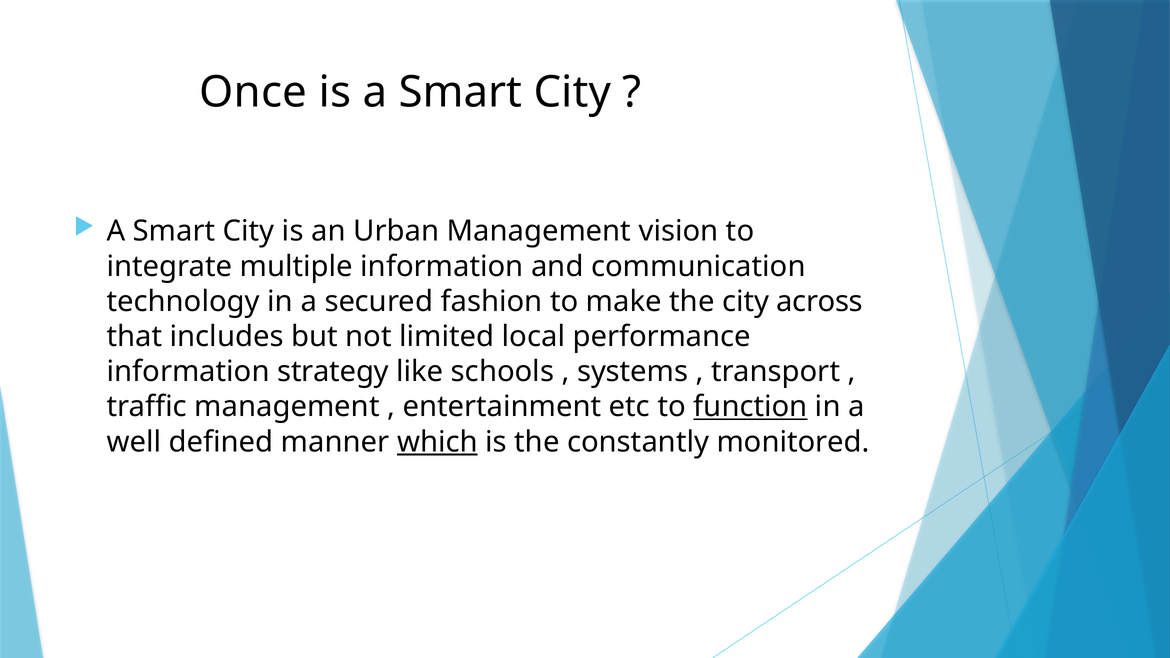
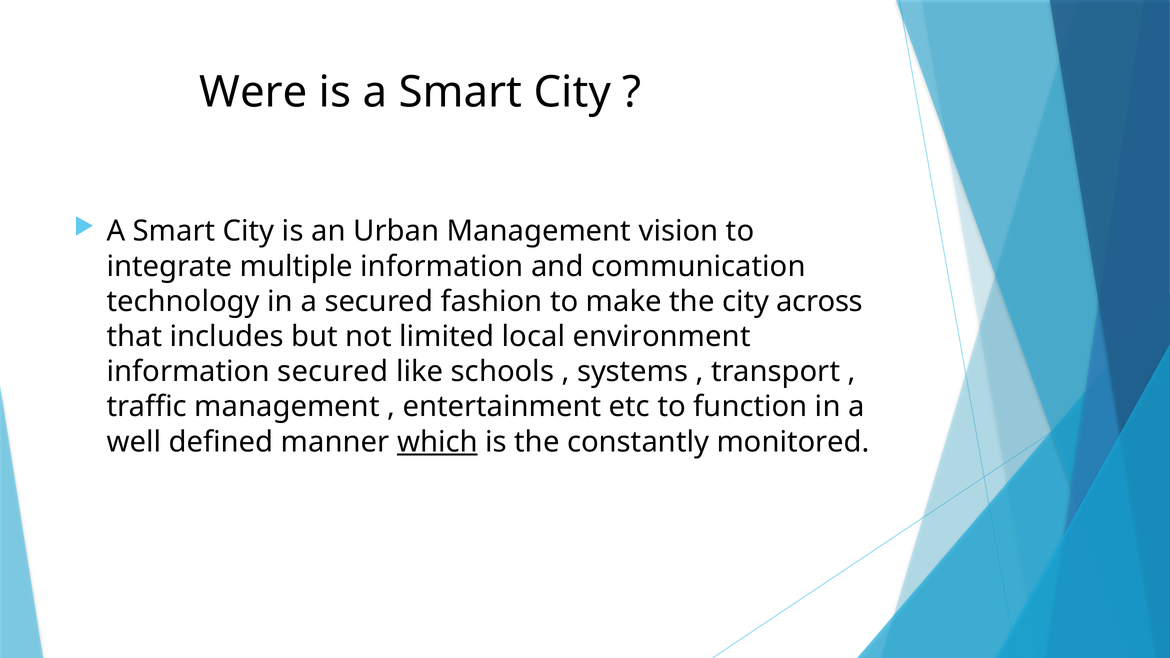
Once: Once -> Were (253, 92)
performance: performance -> environment (662, 337)
information strategy: strategy -> secured (333, 372)
function underline: present -> none (750, 407)
